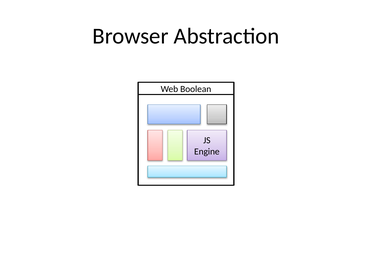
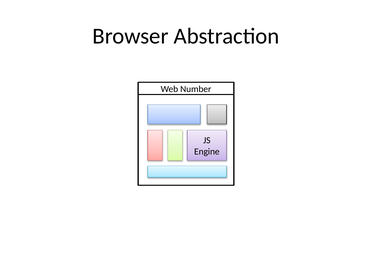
Boolean: Boolean -> Number (196, 89)
